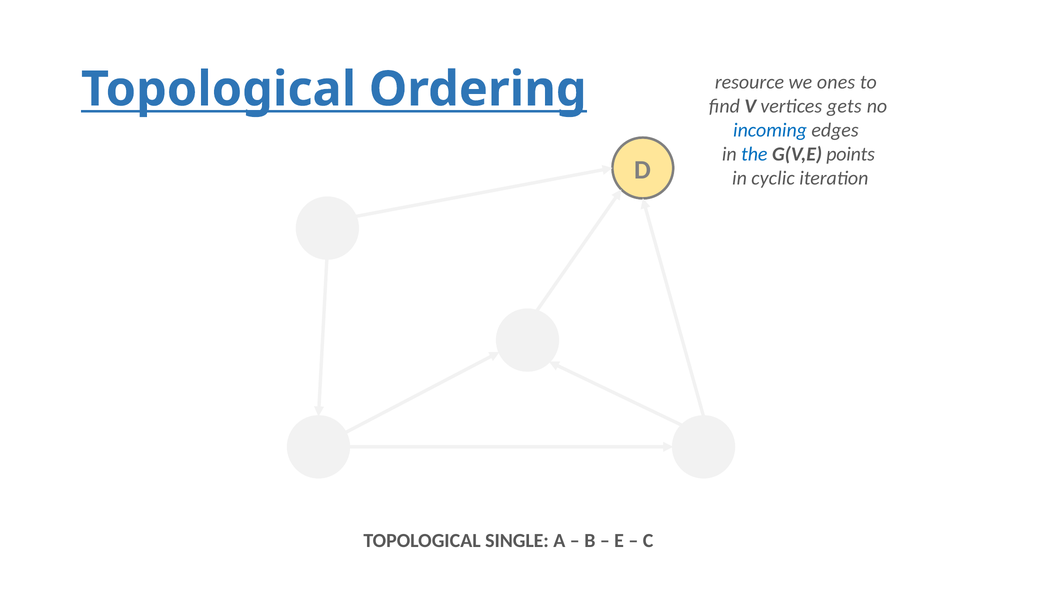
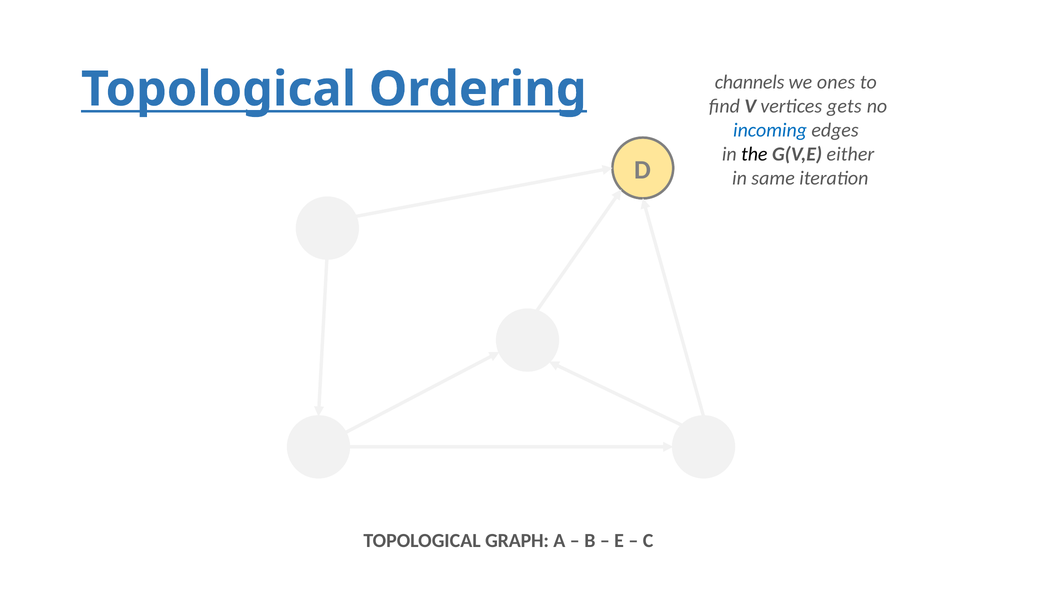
resource: resource -> channels (750, 82)
the colour: blue -> black (754, 154)
points: points -> either (850, 154)
cyclic: cyclic -> same (773, 178)
SINGLE: SINGLE -> GRAPH (517, 540)
